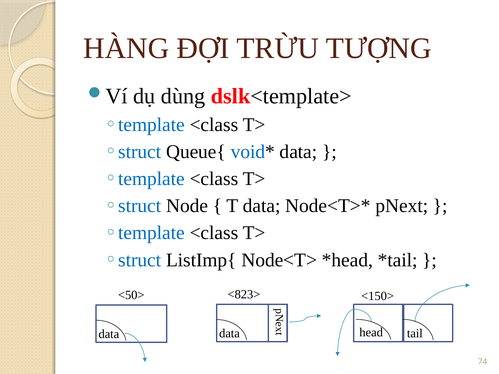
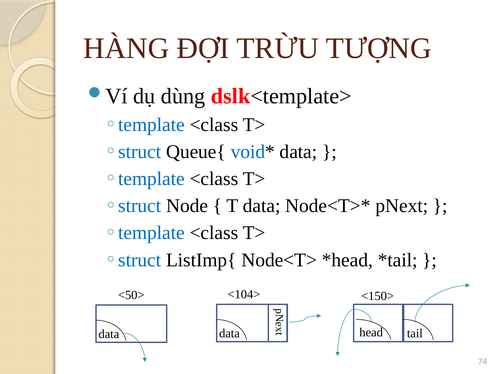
<823>: <823> -> <104> (244, 295)
